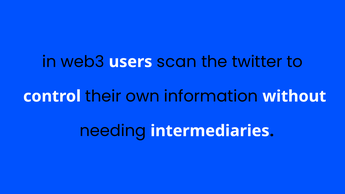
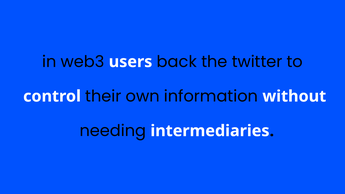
scan: scan -> back (177, 62)
